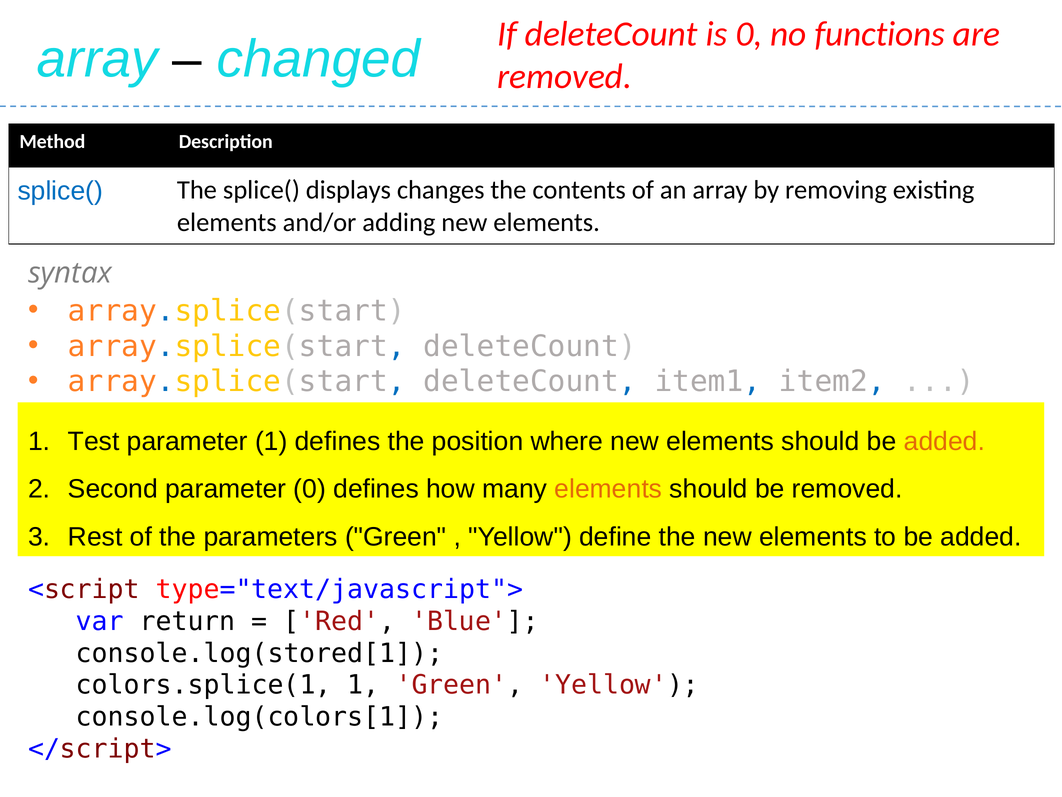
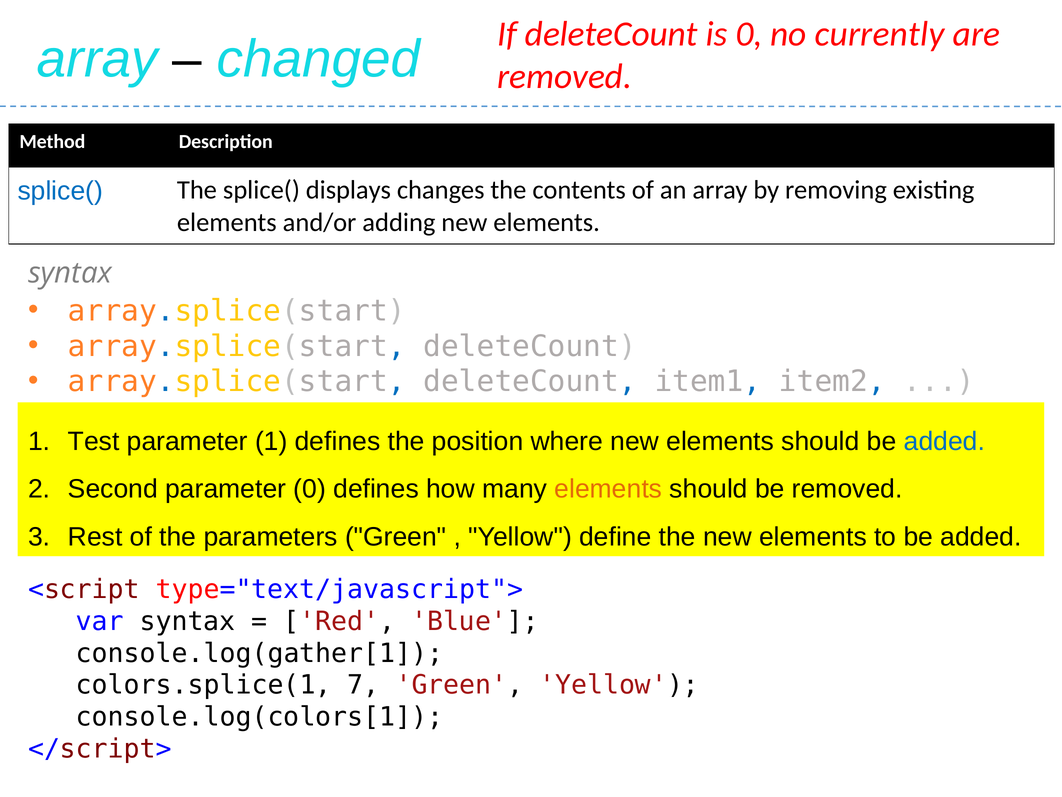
functions: functions -> currently (880, 34)
added colour: orange -> blue (944, 441)
var return: return -> syntax (188, 621)
console.log(stored[1: console.log(stored[1 -> console.log(gather[1 (260, 653)
colors.splice(1 1: 1 -> 7 (363, 685)
